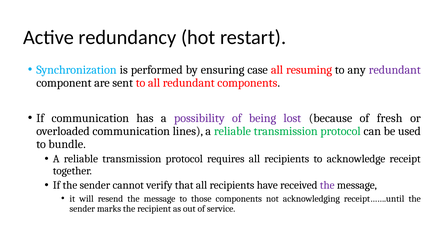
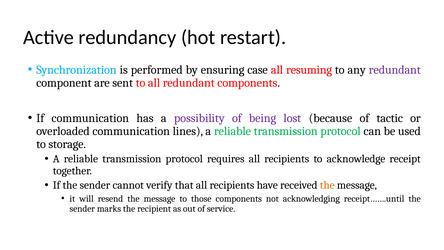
fresh: fresh -> tactic (390, 118)
bundle: bundle -> storage (67, 144)
the colour: purple -> orange (327, 185)
